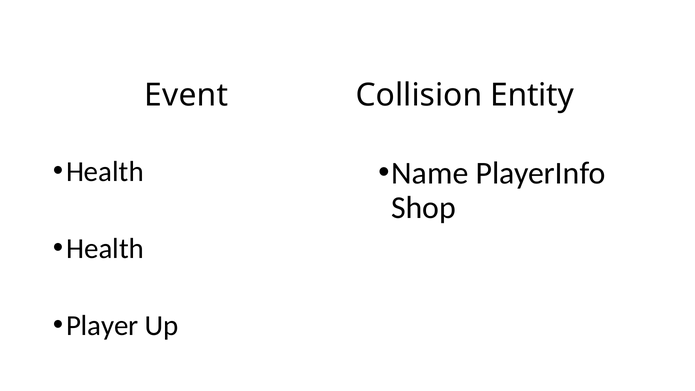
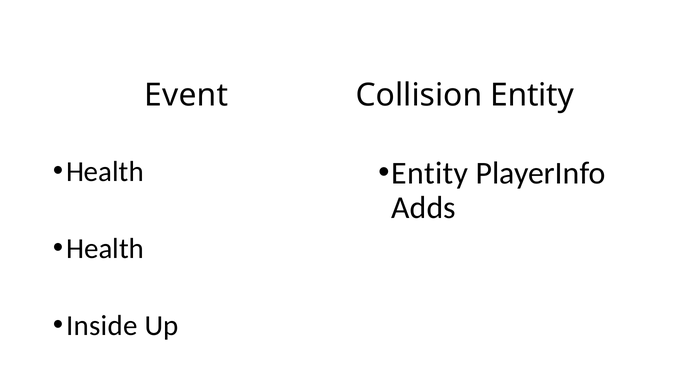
Name: Name -> Entity (430, 173)
Shop: Shop -> Adds (424, 208)
Player: Player -> Inside (102, 325)
